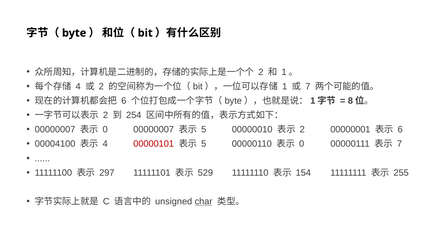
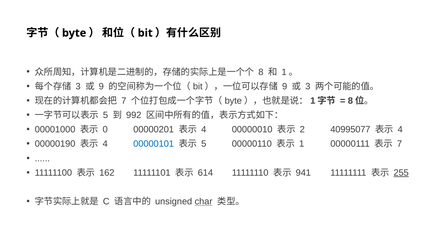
2: 2 -> 8 (261, 72)
4: 4 -> 3 (78, 87)
2: 2 -> 9 (101, 87)
1: 1 -> 9 (285, 87)
7: 7 -> 3 (308, 87)
6: 6 -> 7 (124, 101)
2: 2 -> 5 (106, 115)
254: 254 -> 992 (134, 115)
00000007: 00000007 -> 00001000 (55, 130)
0 00000007: 00000007 -> 00000201 (154, 130)
5: 5 -> 4 (204, 130)
00000001: 00000001 -> 40995077 (350, 130)
6: 6 -> 4 (400, 130)
00004100: 00004100 -> 00000190 (55, 144)
00000101 colour: red -> blue (154, 144)
0: 0 -> 1 (302, 144)
297: 297 -> 162 (107, 173)
529: 529 -> 614 (205, 173)
154: 154 -> 941 (303, 173)
255 underline: none -> present (401, 173)
